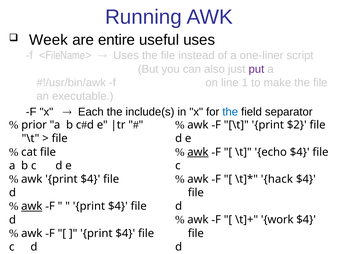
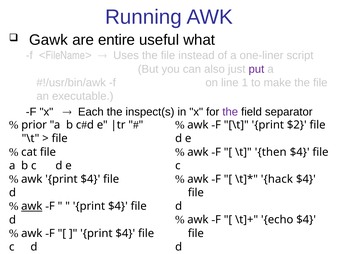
Week: Week -> Gawk (48, 40)
useful uses: uses -> what (199, 40)
include(s: include(s -> inspect(s (150, 112)
the colour: blue -> purple (230, 112)
awk underline: present -> none (198, 152)
echo: echo -> then (271, 152)
work: work -> echo (277, 219)
